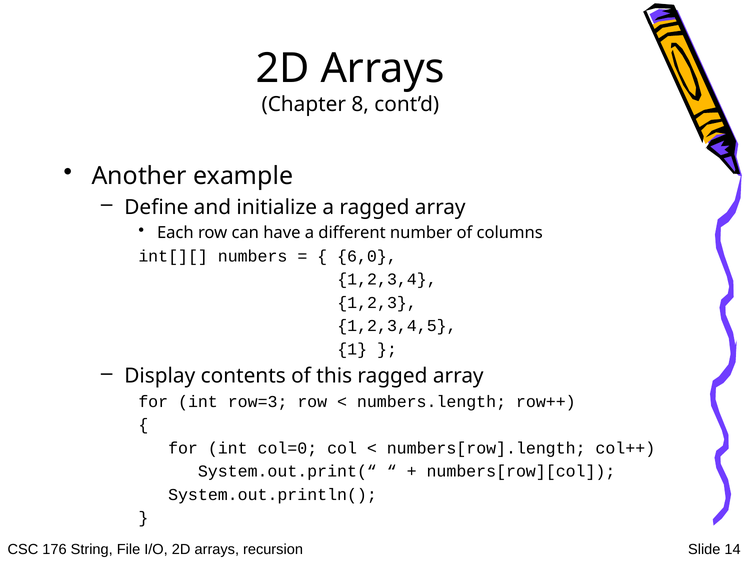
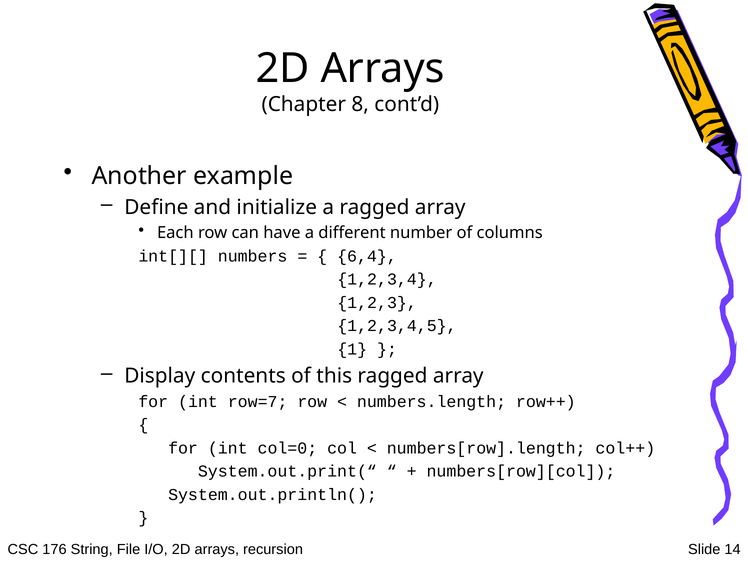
6,0: 6,0 -> 6,4 (367, 256)
row=3: row=3 -> row=7 (258, 402)
